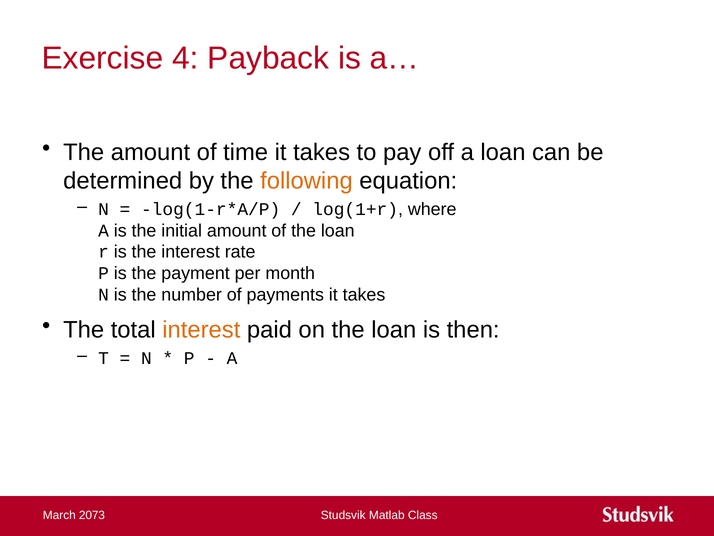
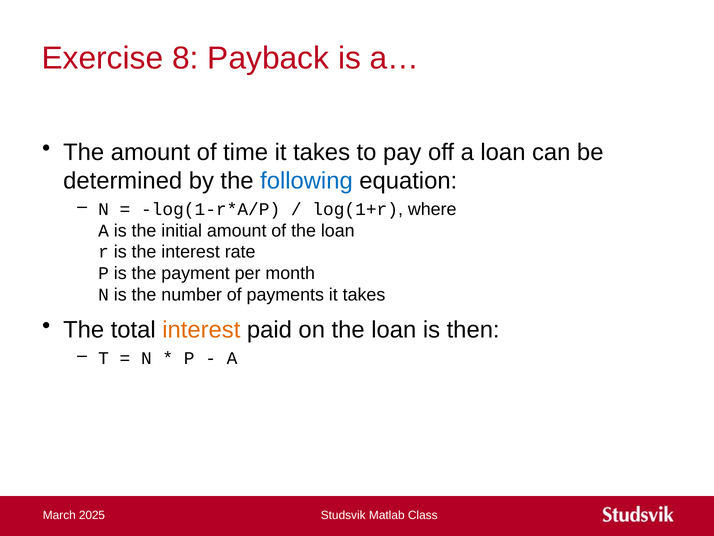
4: 4 -> 8 (185, 58)
following colour: orange -> blue (306, 181)
2073: 2073 -> 2025 (92, 515)
